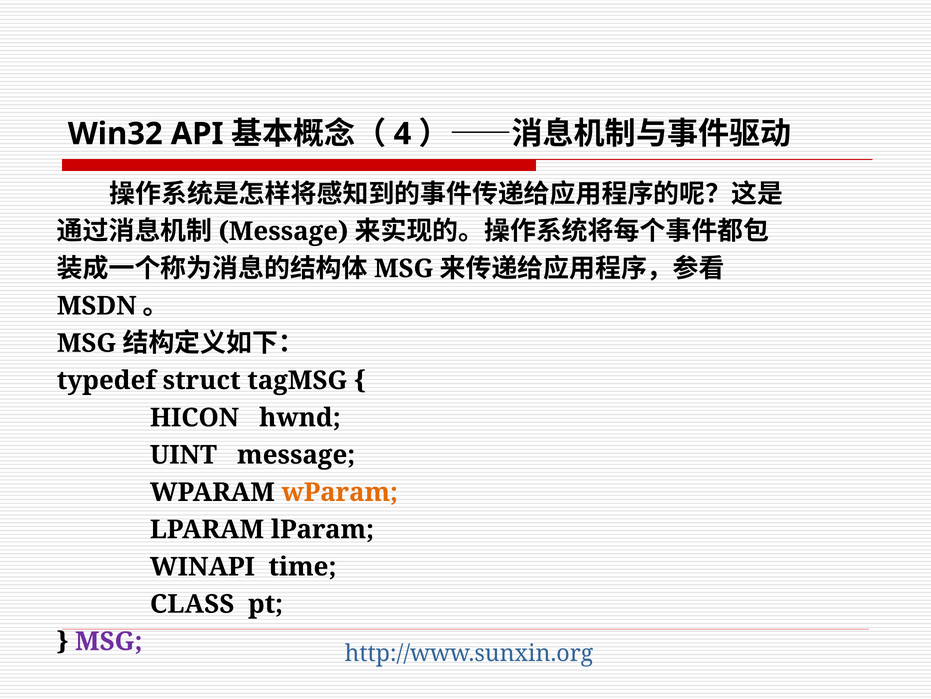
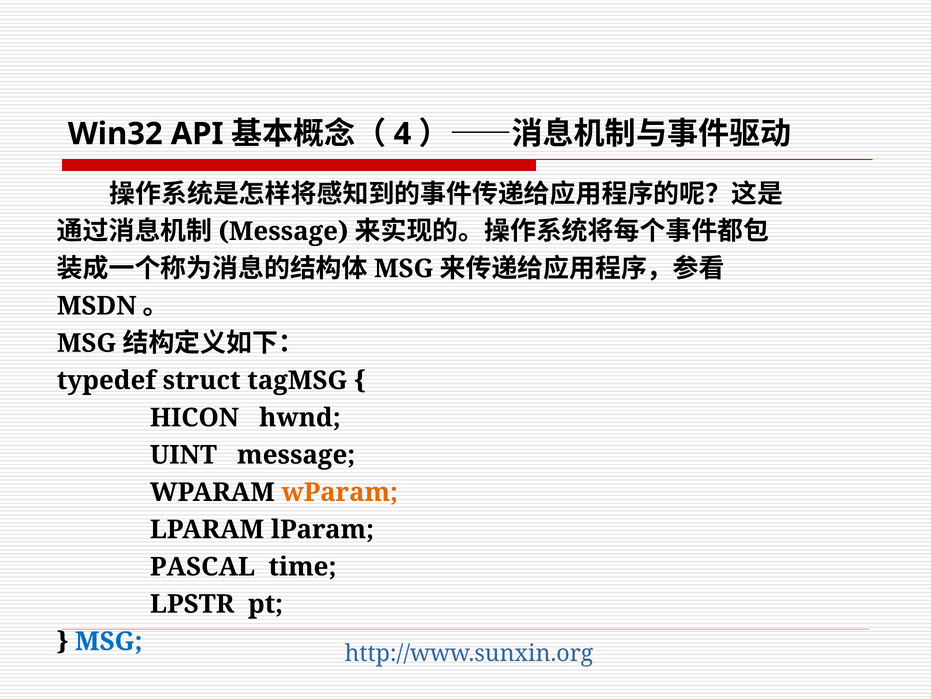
WINAPI: WINAPI -> PASCAL (202, 566)
CLASS: CLASS -> LPSTR (192, 604)
MSG colour: purple -> blue (109, 641)
